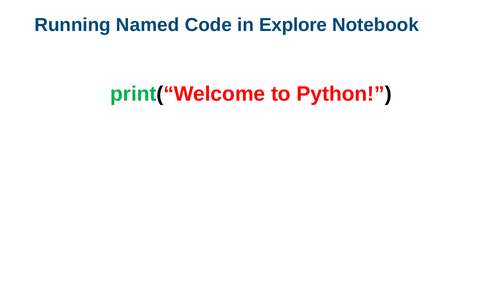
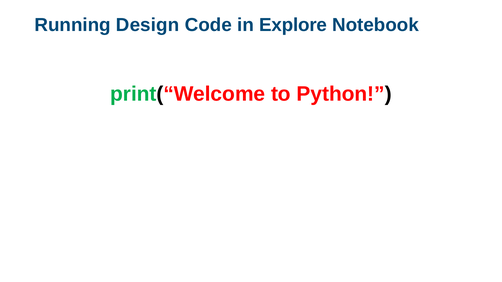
Named: Named -> Design (148, 25)
